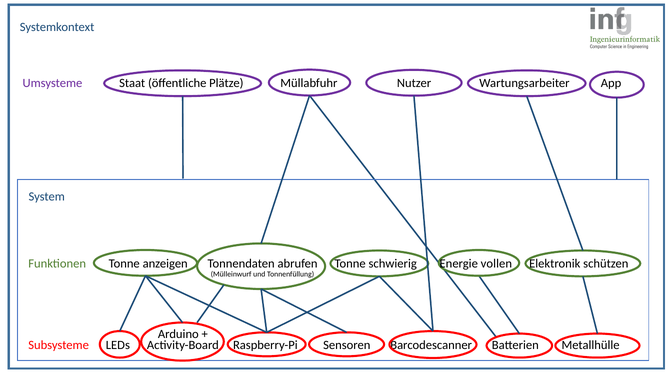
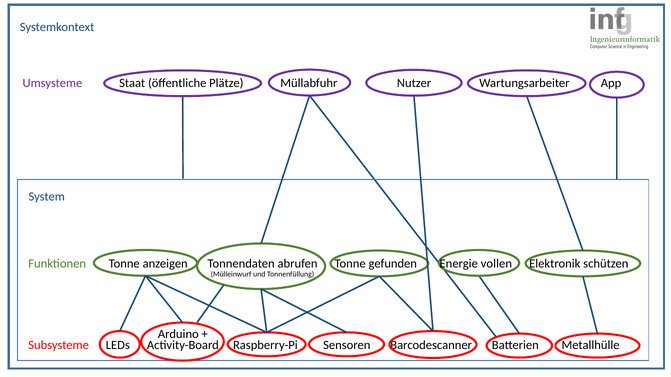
schwierig: schwierig -> gefunden (393, 264)
